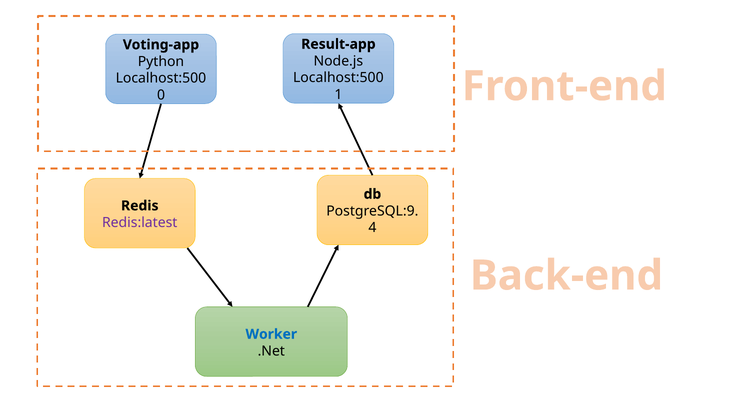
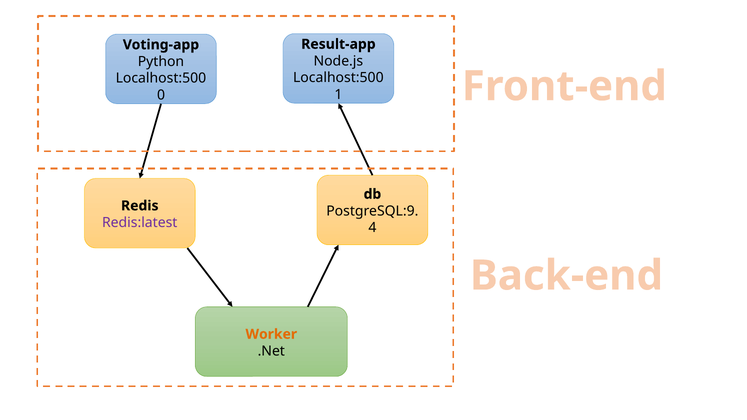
Worker colour: blue -> orange (271, 334)
